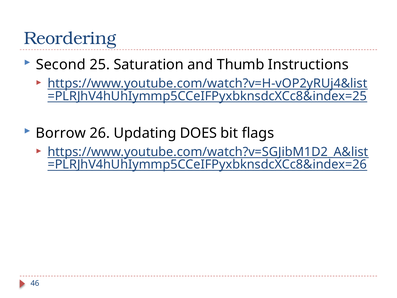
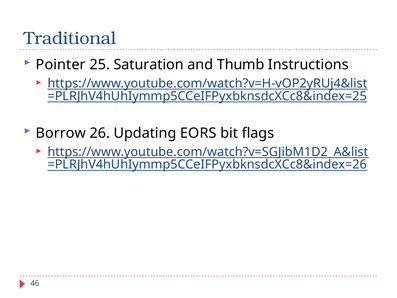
Reordering: Reordering -> Traditional (70, 38)
Second: Second -> Pointer (61, 64)
DOES: DOES -> EORS (198, 133)
